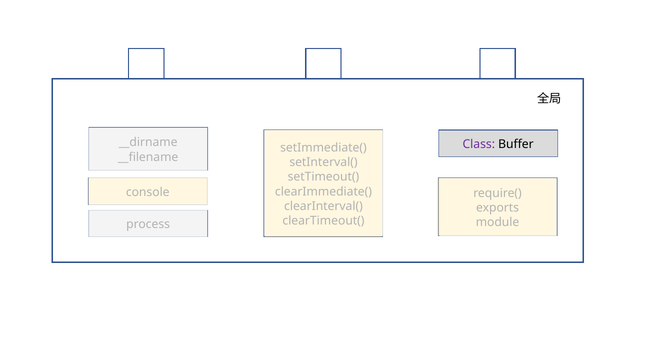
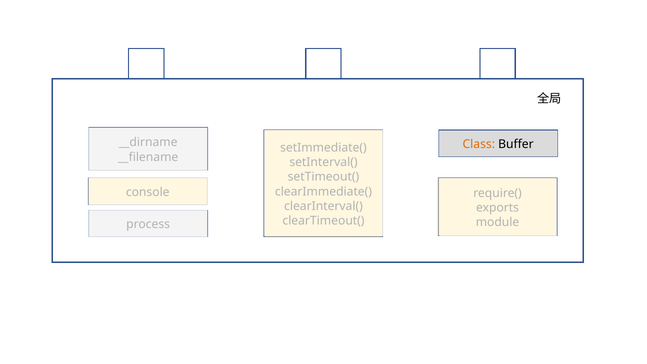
Class colour: purple -> orange (479, 144)
